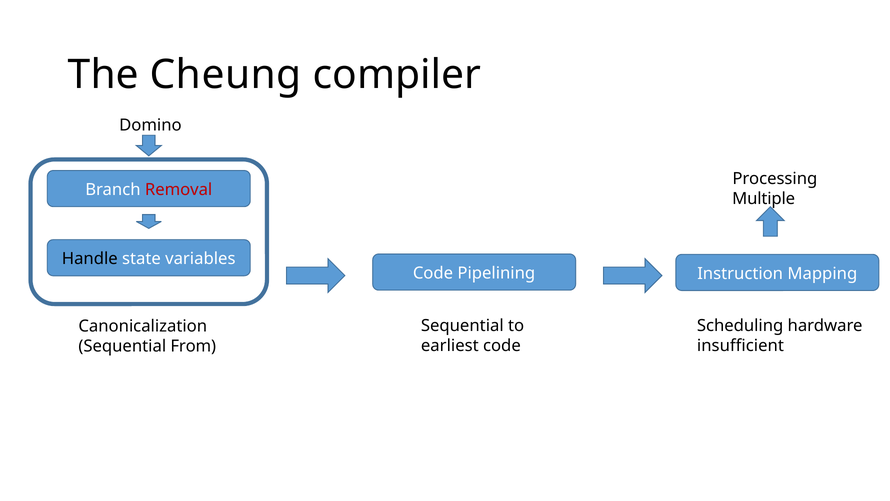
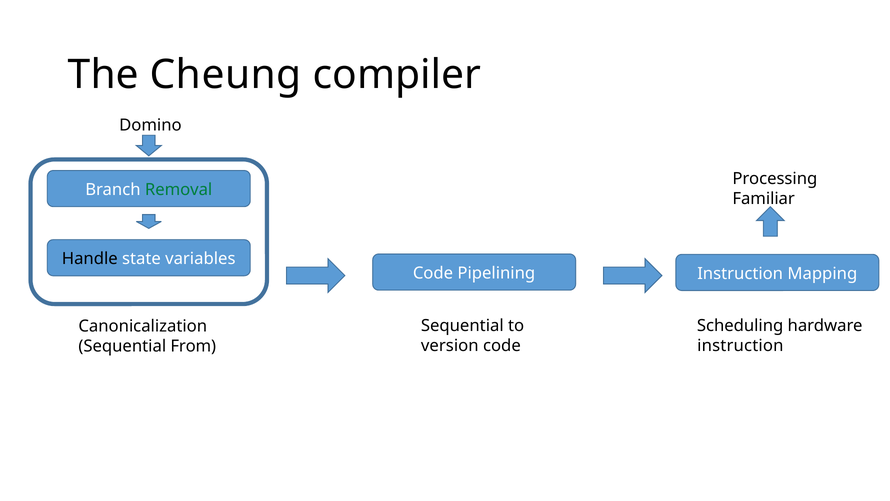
Removal colour: red -> green (179, 190)
Multiple: Multiple -> Familiar (764, 199)
earliest: earliest -> version (450, 346)
insufficient: insufficient -> instruction (740, 346)
